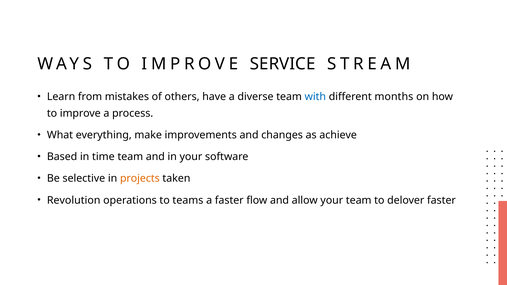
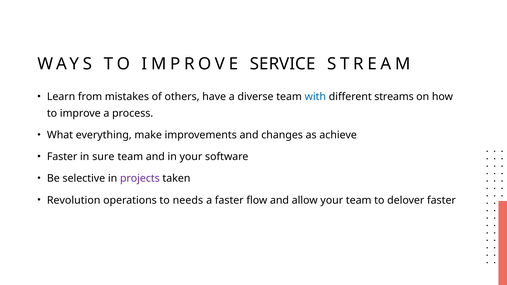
months: months -> streams (394, 97)
Based: Based -> Faster (62, 157)
time: time -> sure (103, 157)
projects colour: orange -> purple (140, 179)
teams: teams -> needs (188, 200)
